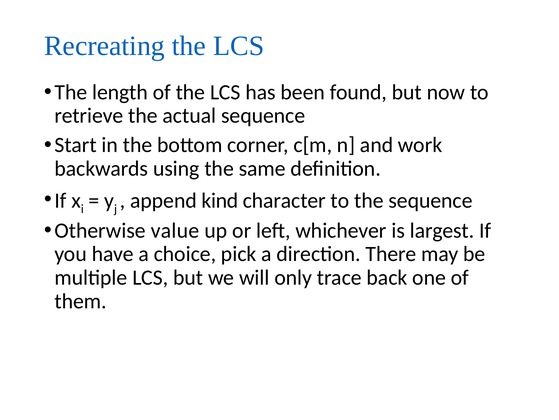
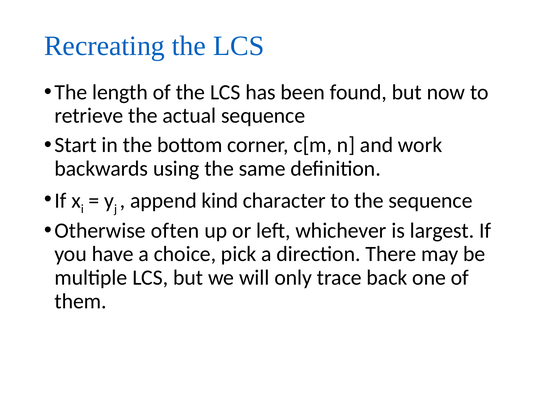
value: value -> often (175, 230)
